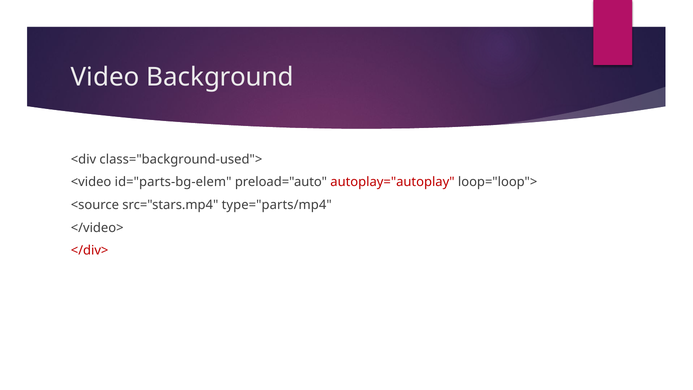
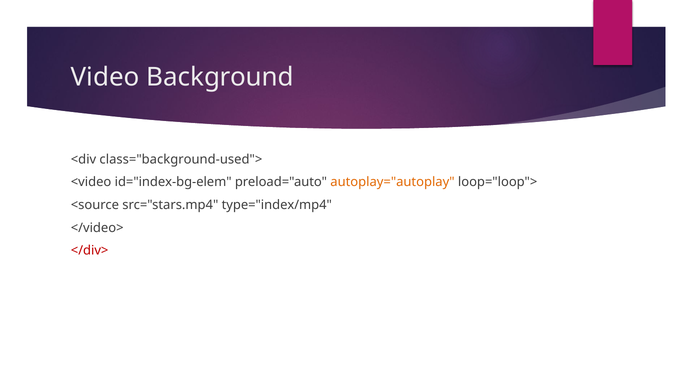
id="parts-bg-elem: id="parts-bg-elem -> id="index-bg-elem (173, 182)
autoplay="autoplay colour: red -> orange (392, 182)
type="parts/mp4: type="parts/mp4 -> type="index/mp4 (277, 205)
